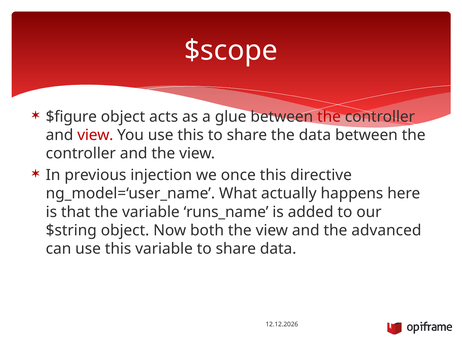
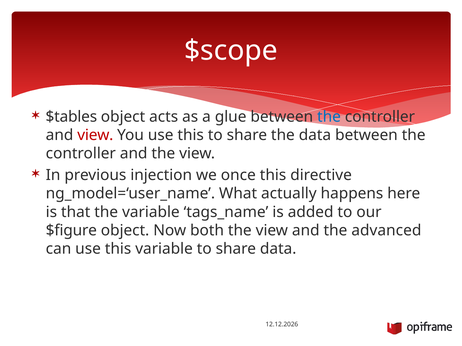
$figure: $figure -> $tables (71, 117)
the colour: red -> blue (329, 117)
runs_name: runs_name -> tags_name (226, 212)
$string: $string -> $figure (71, 231)
